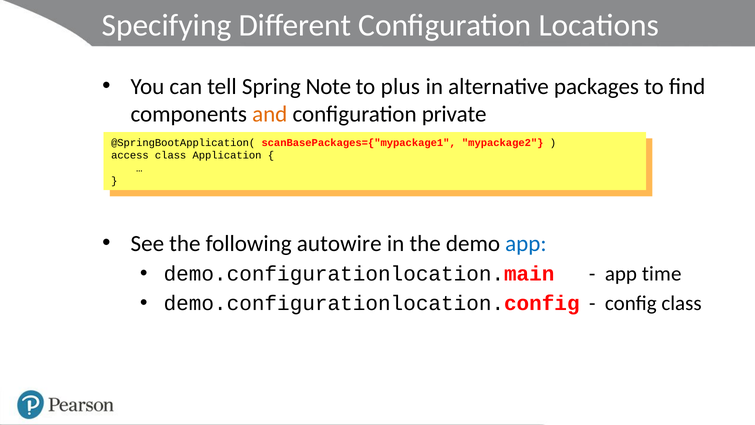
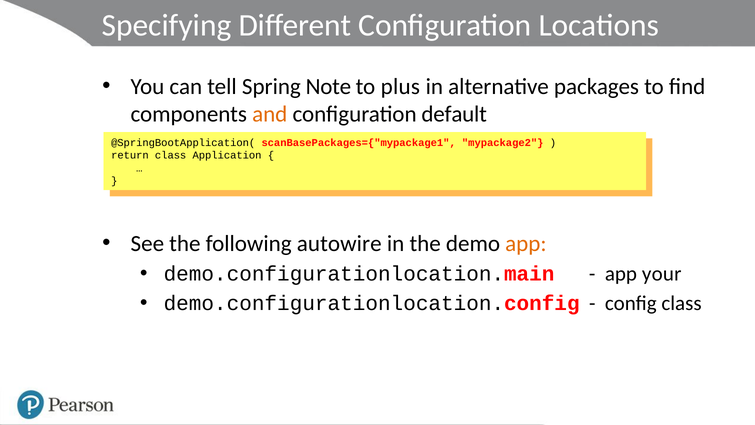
private: private -> default (454, 114)
access: access -> return (130, 155)
app colour: blue -> orange (526, 243)
time: time -> your (662, 274)
